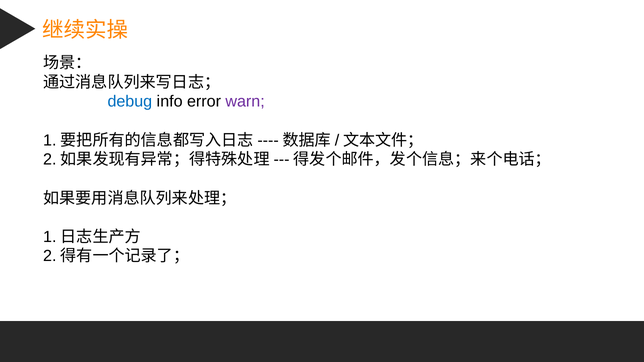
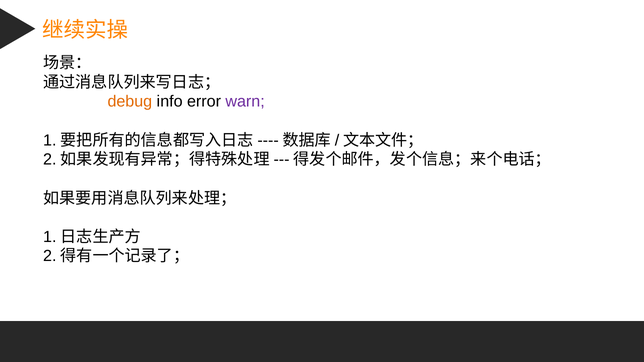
debug colour: blue -> orange (130, 102)
